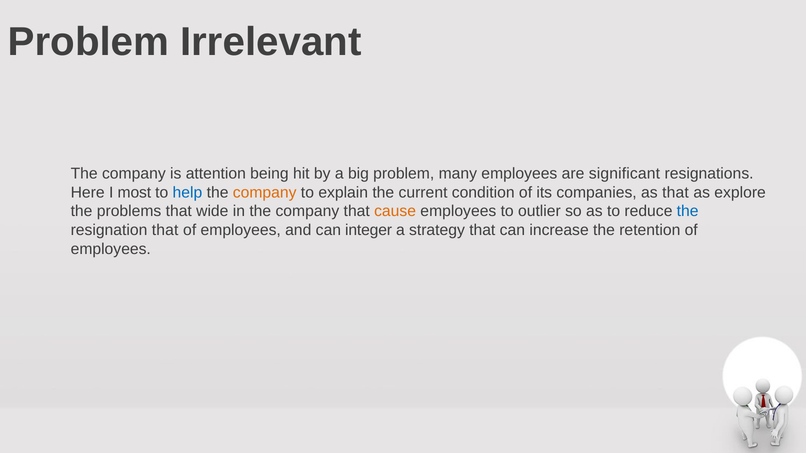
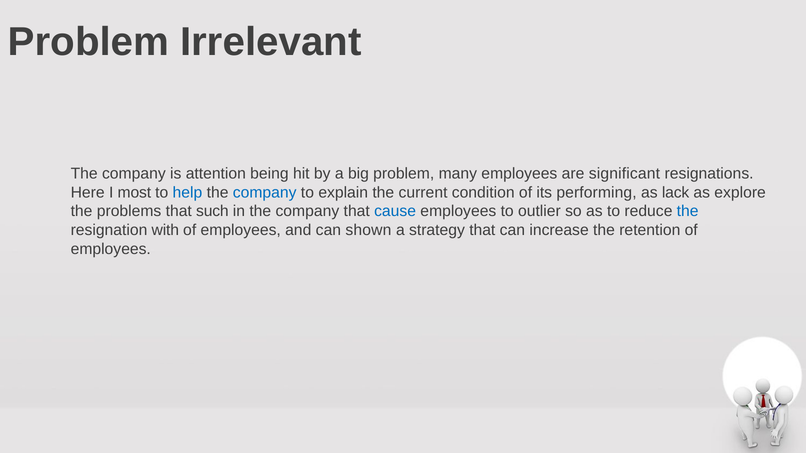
company colour: orange -> blue (265, 193)
companies: companies -> performing (597, 193)
as that: that -> lack (676, 193)
wide: wide -> such (212, 211)
cause colour: orange -> blue (395, 211)
resignation that: that -> with (165, 230)
integer: integer -> shown (368, 230)
